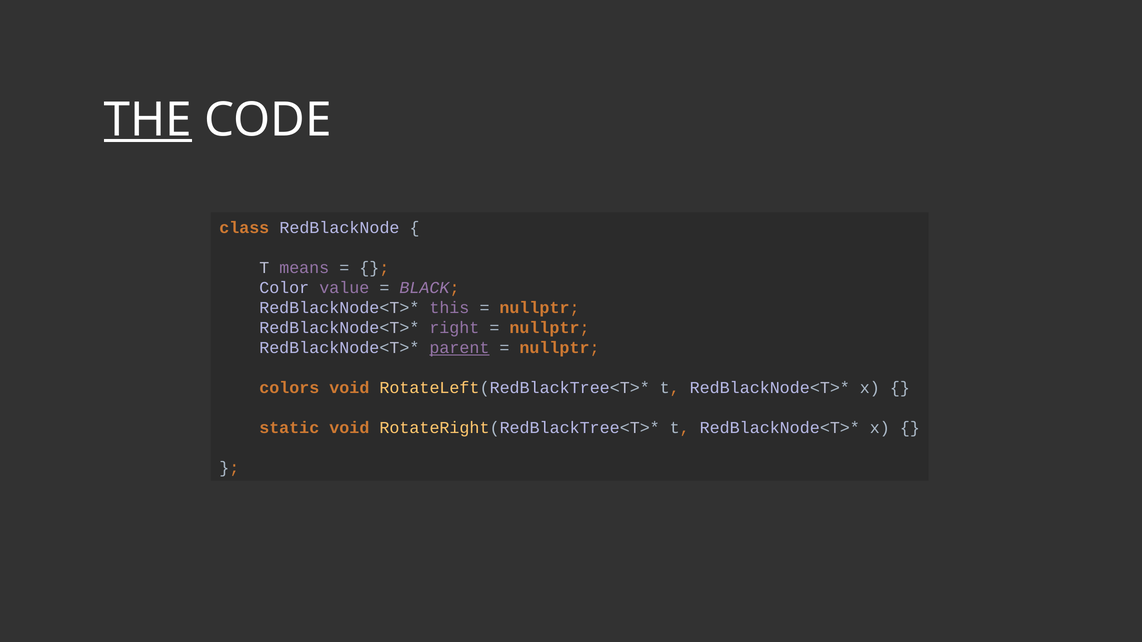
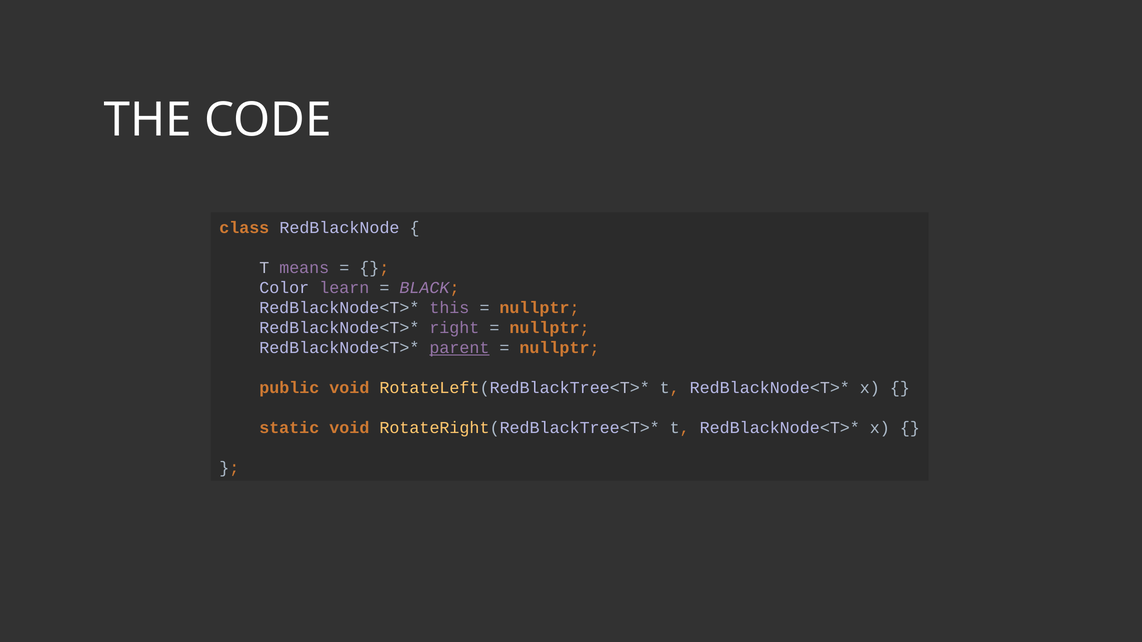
THE underline: present -> none (148, 120)
value: value -> learn (344, 288)
colors: colors -> public (289, 388)
